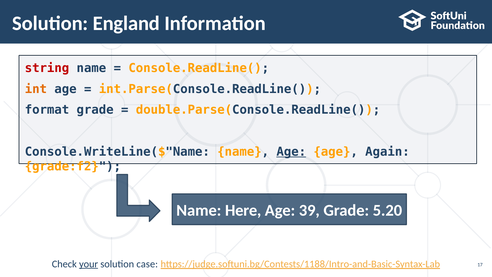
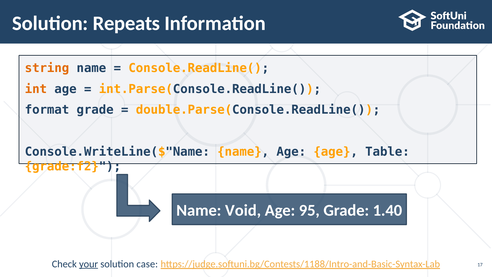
England: England -> Repeats (126, 23)
string colour: red -> orange (47, 68)
Age underline: present -> none (291, 152)
Again: Again -> Table (387, 152)
Here: Here -> Void (243, 210)
39: 39 -> 95 (309, 210)
5.20: 5.20 -> 1.40 (387, 210)
